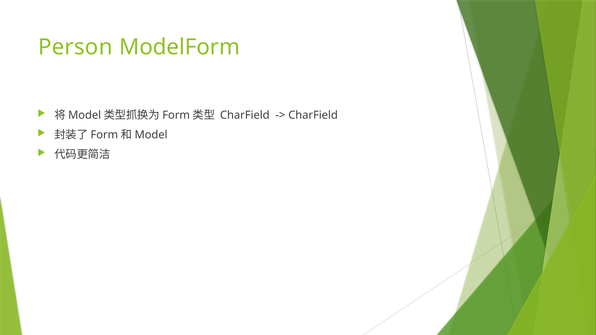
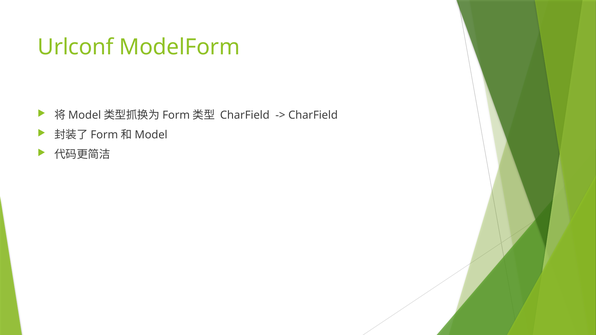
Person: Person -> Urlconf (75, 47)
